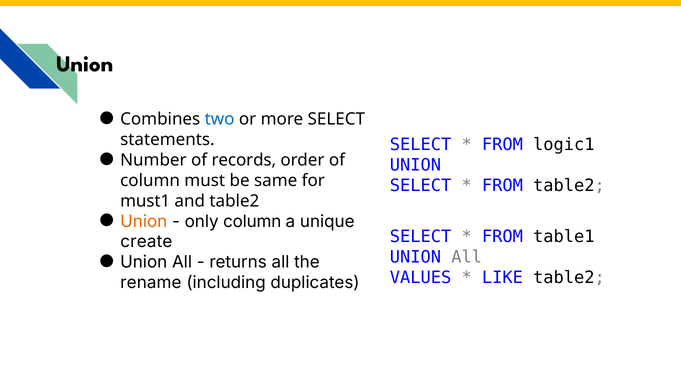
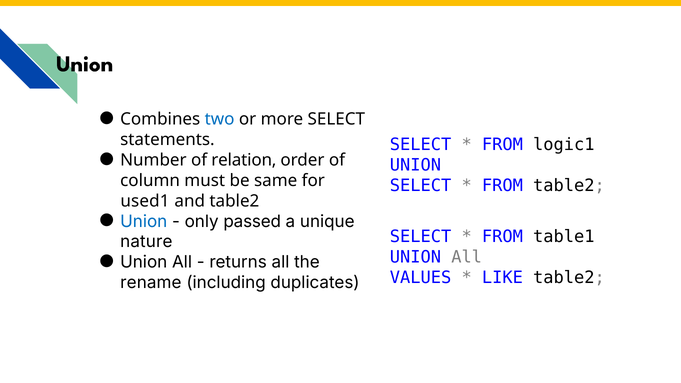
records: records -> relation (244, 160)
must1: must1 -> used1 (145, 201)
Union colour: orange -> blue (144, 221)
only column: column -> passed (252, 221)
create: create -> nature (146, 242)
